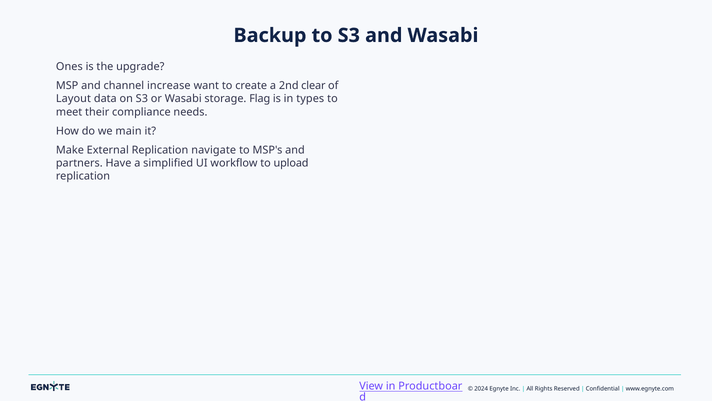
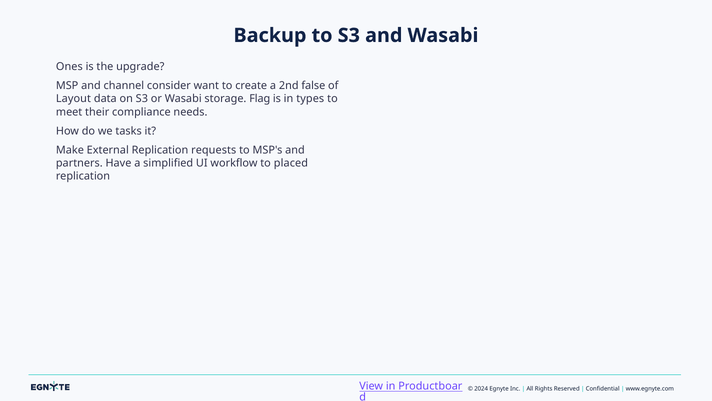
increase: increase -> consider (169, 86)
clear: clear -> false (313, 86)
main: main -> tasks (129, 131)
navigate: navigate -> requests (214, 150)
upload: upload -> placed (291, 163)
